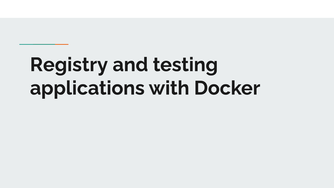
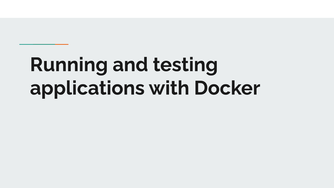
Registry: Registry -> Running (69, 65)
